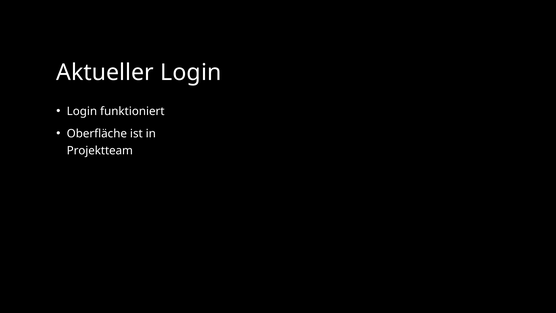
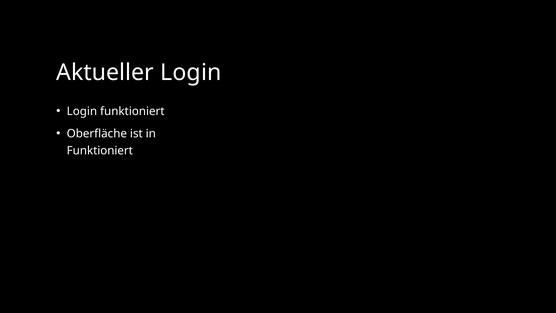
Projektteam: Projektteam -> Funktioniert (100, 150)
